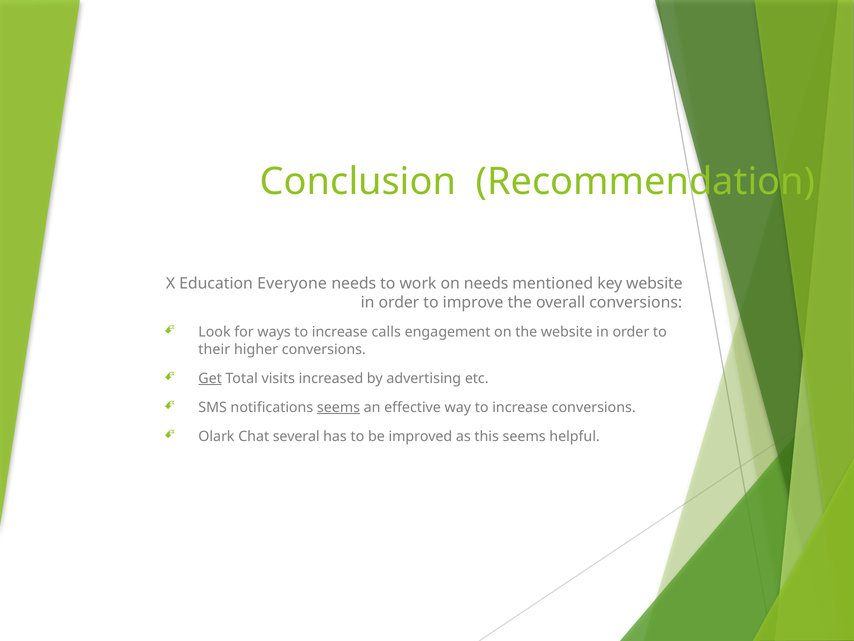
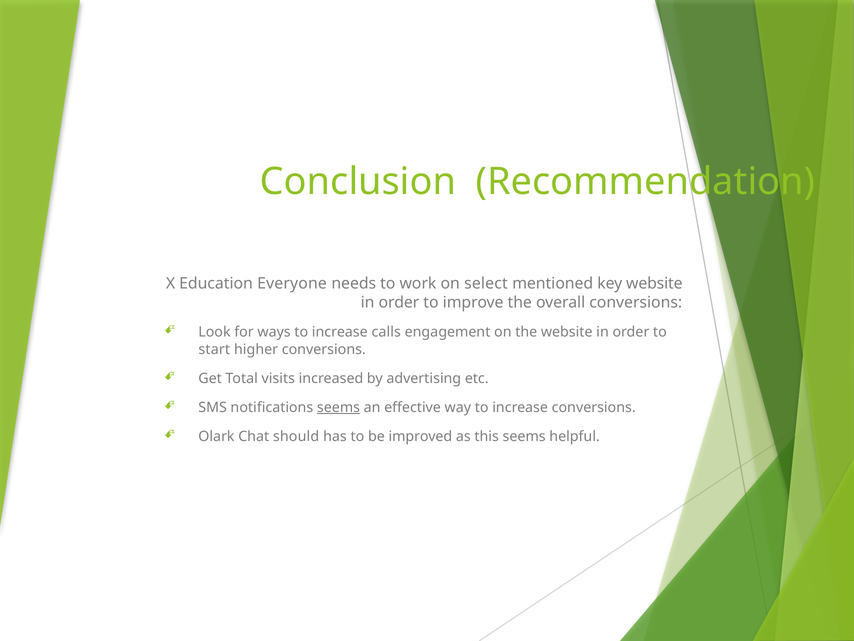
on needs: needs -> select (486, 283)
their: their -> start (214, 349)
Get underline: present -> none (210, 378)
several: several -> should (296, 436)
